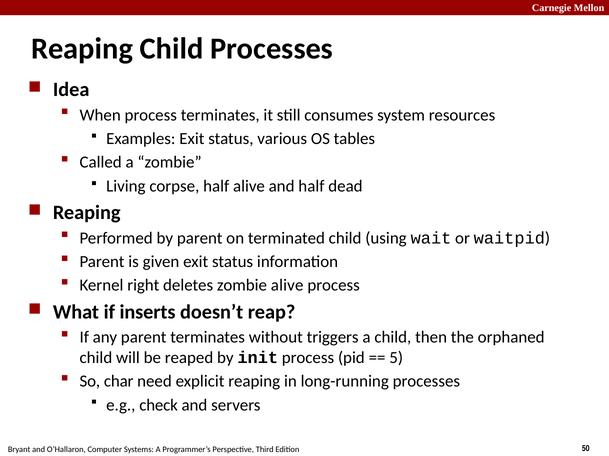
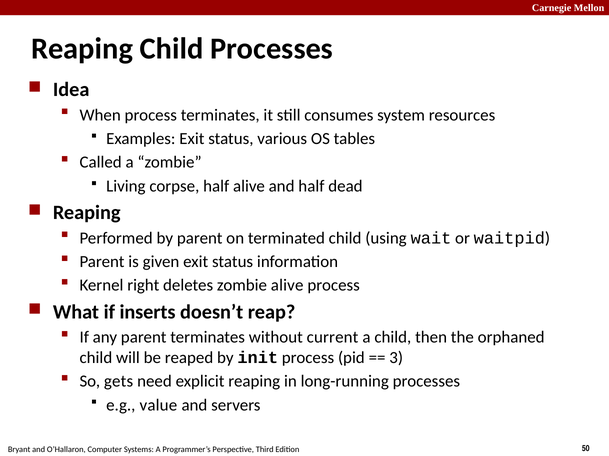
triggers: triggers -> current (333, 338)
5: 5 -> 3 (396, 358)
char: char -> gets (119, 382)
check: check -> value (158, 406)
